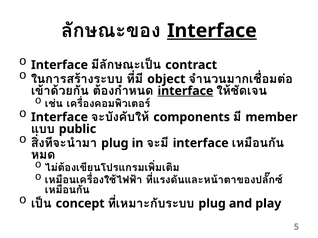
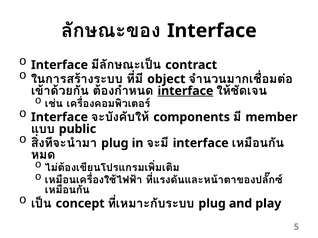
Interface underline: present -> none (212, 31)
